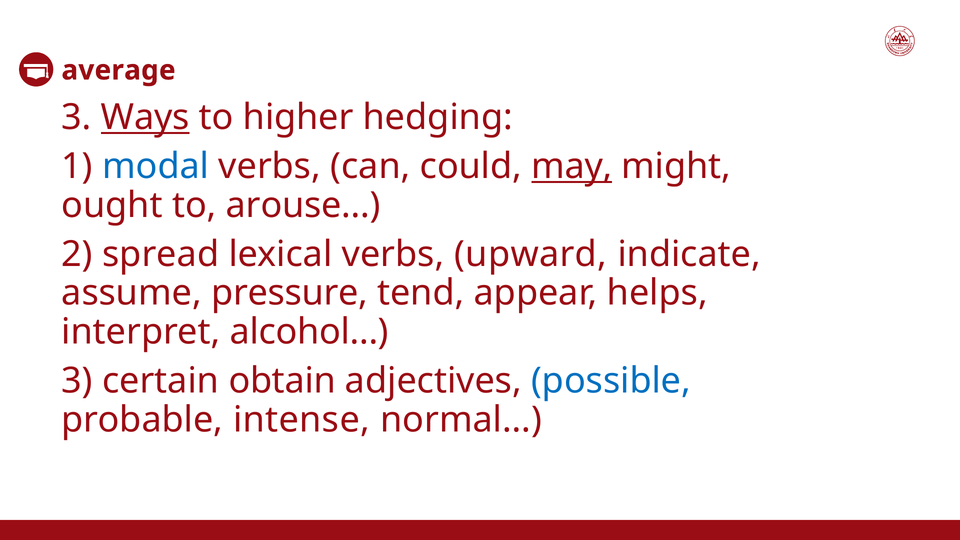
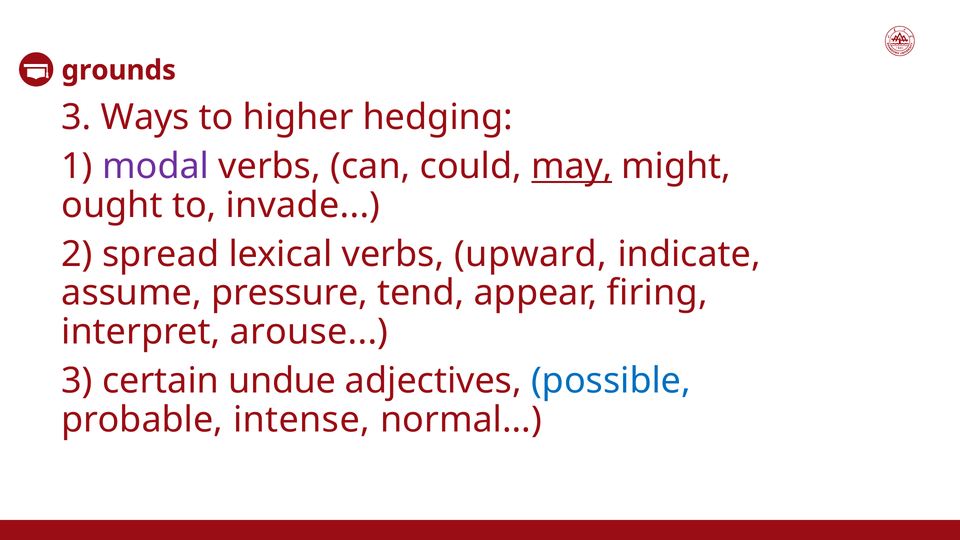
average: average -> grounds (119, 70)
Ways underline: present -> none (145, 118)
modal colour: blue -> purple (156, 166)
arouse: arouse -> invade (303, 205)
helps: helps -> firing (657, 293)
alcohol: alcohol -> arouse (309, 332)
obtain: obtain -> undue (282, 381)
